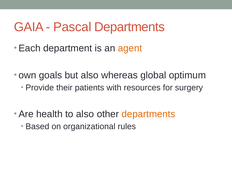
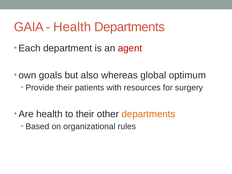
Pascal: Pascal -> Health (72, 27)
agent colour: orange -> red (130, 48)
to also: also -> their (85, 114)
